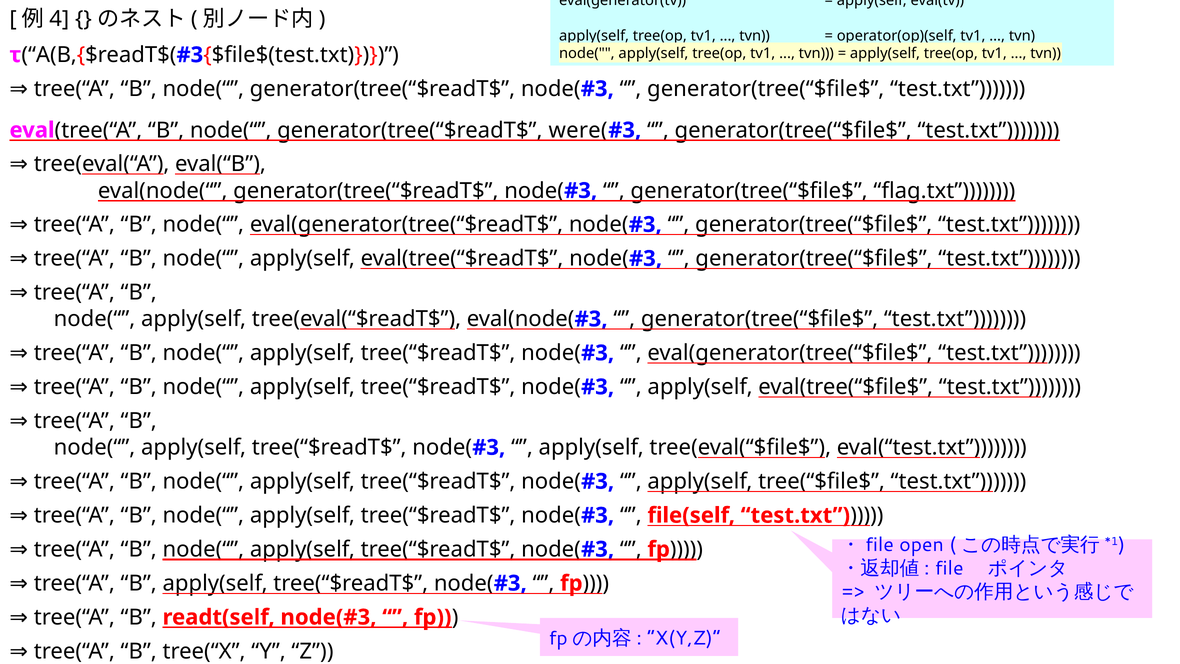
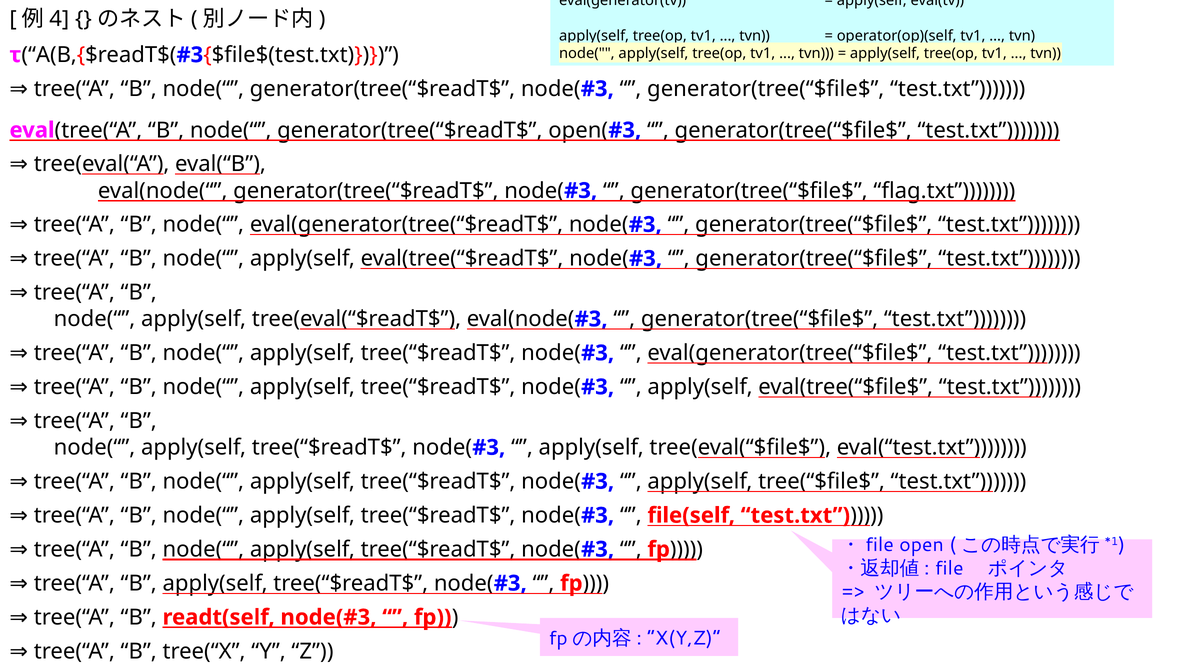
were(: were( -> open( (578, 130)
